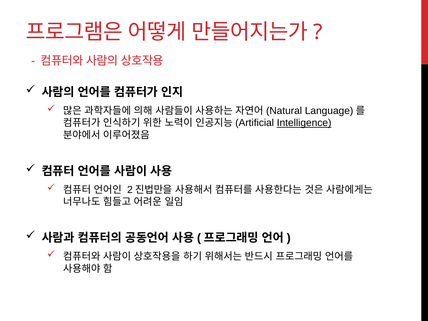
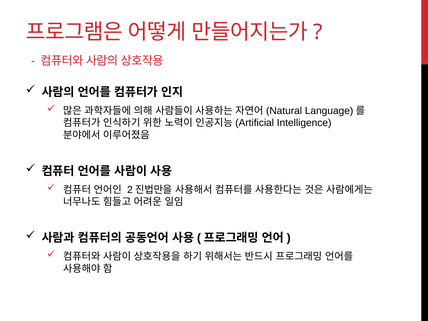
Intelligence underline: present -> none (304, 123)
